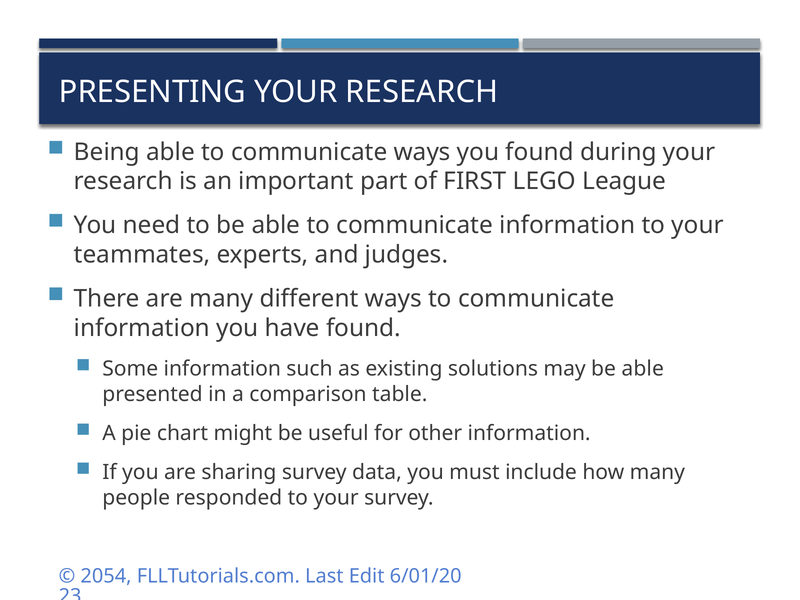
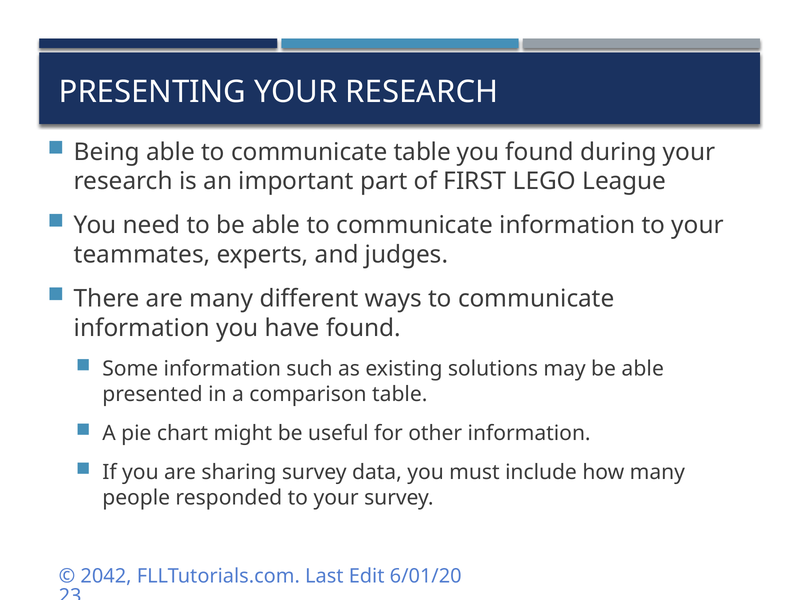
communicate ways: ways -> table (422, 152)
2054: 2054 -> 2042 (106, 576)
